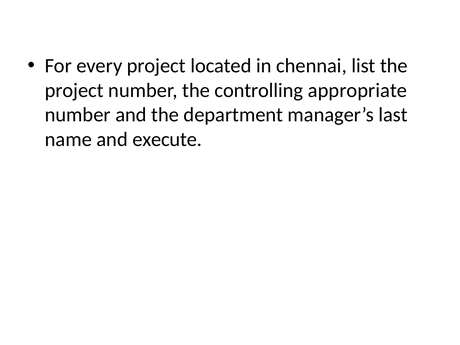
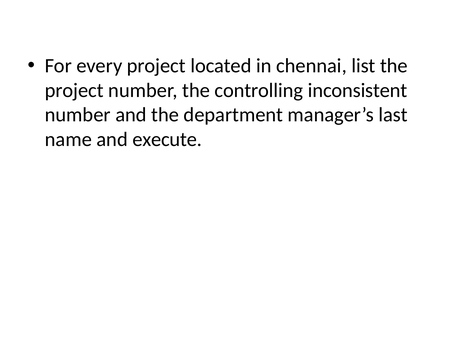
appropriate: appropriate -> inconsistent (358, 90)
